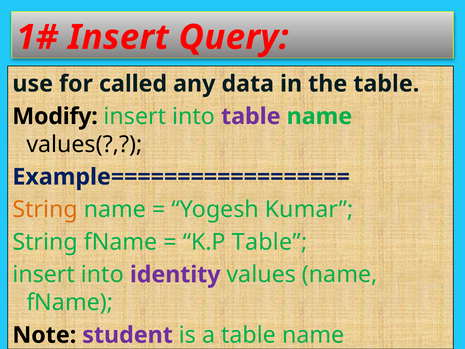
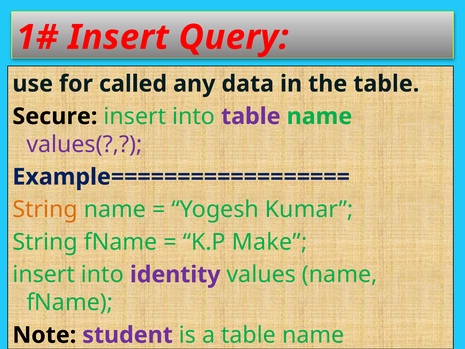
Modify: Modify -> Secure (55, 116)
values( colour: black -> purple (84, 144)
K.P Table: Table -> Make (270, 242)
